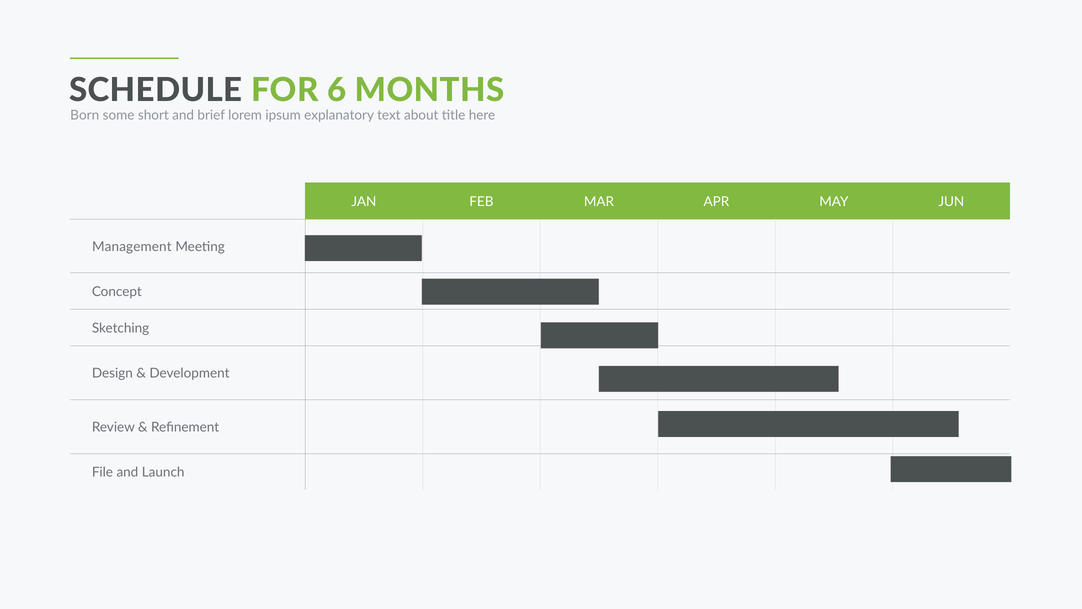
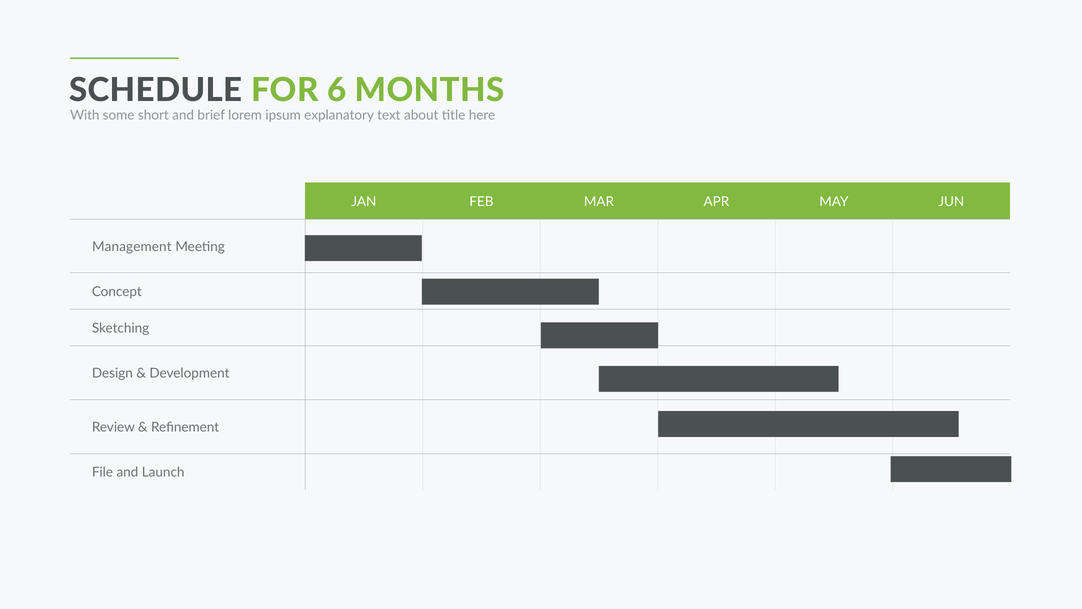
Born: Born -> With (85, 115)
